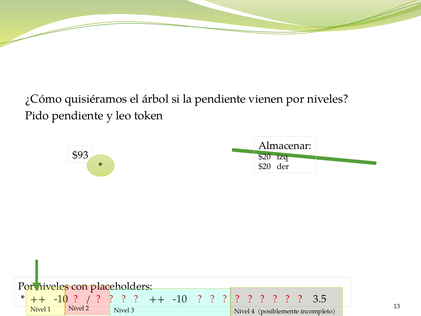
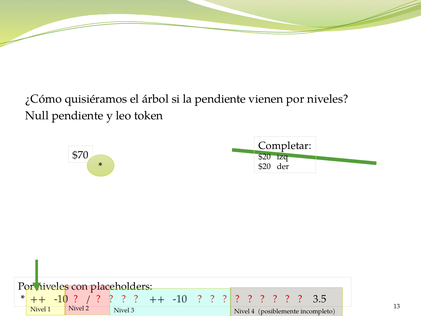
Pido: Pido -> Null (37, 115)
Almacenar: Almacenar -> Completar (285, 146)
$93: $93 -> $70 (80, 155)
